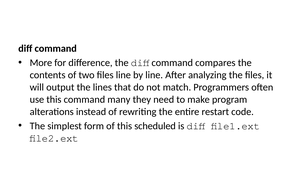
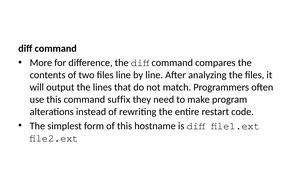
many: many -> suffix (119, 99)
scheduled: scheduled -> hostname (155, 126)
